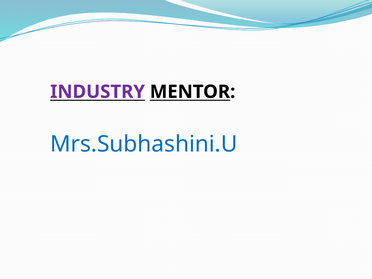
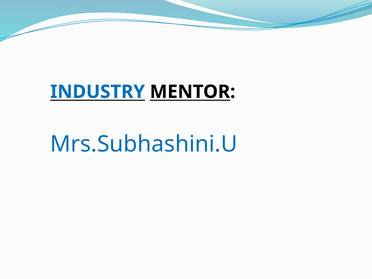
INDUSTRY colour: purple -> blue (98, 92)
